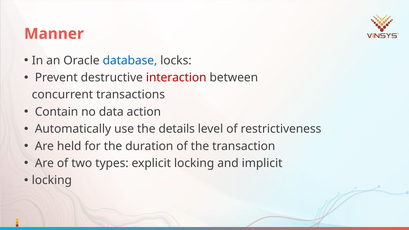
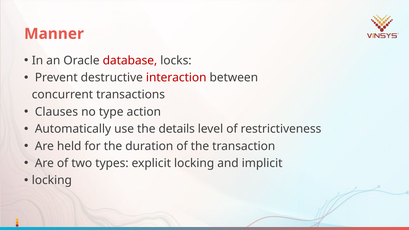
database colour: blue -> red (130, 60)
Contain: Contain -> Clauses (56, 112)
data: data -> type (111, 112)
